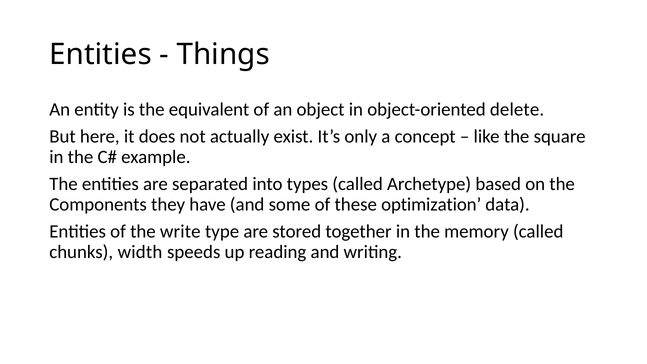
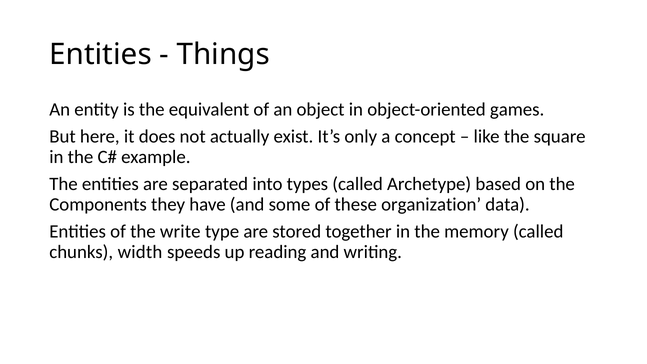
delete: delete -> games (517, 109)
optimization: optimization -> organization (431, 204)
